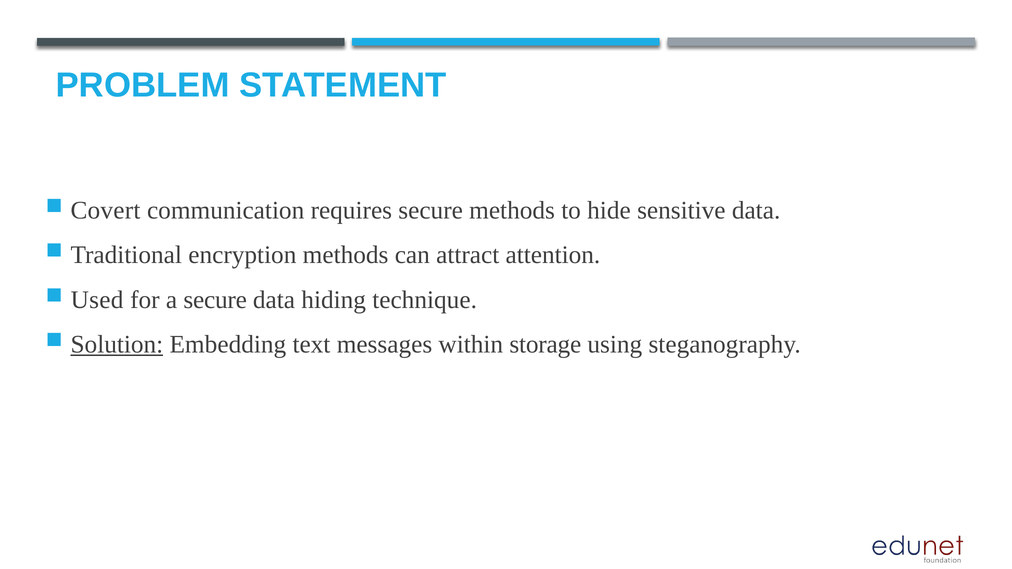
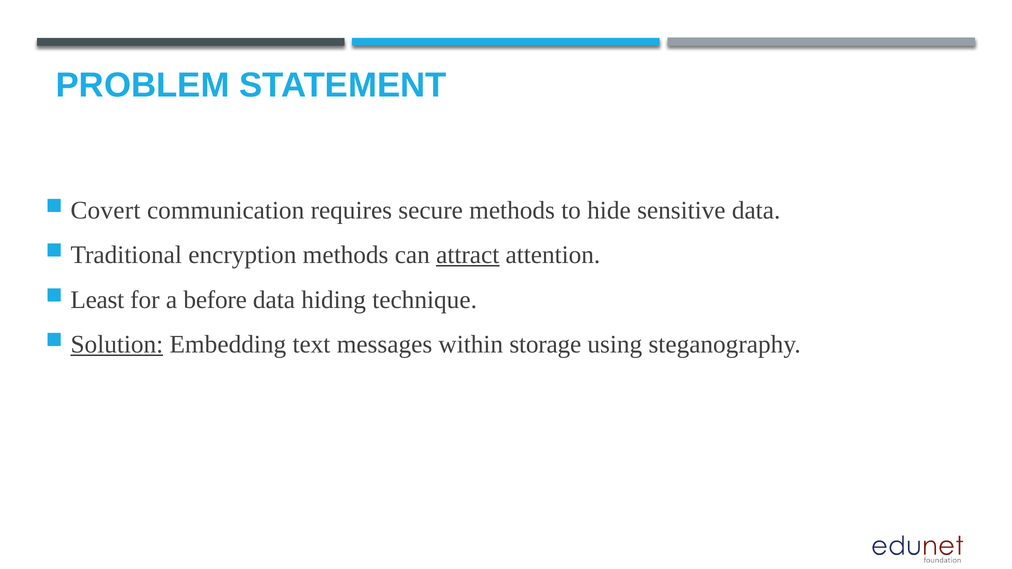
attract underline: none -> present (468, 255)
Used: Used -> Least (97, 300)
a secure: secure -> before (215, 300)
